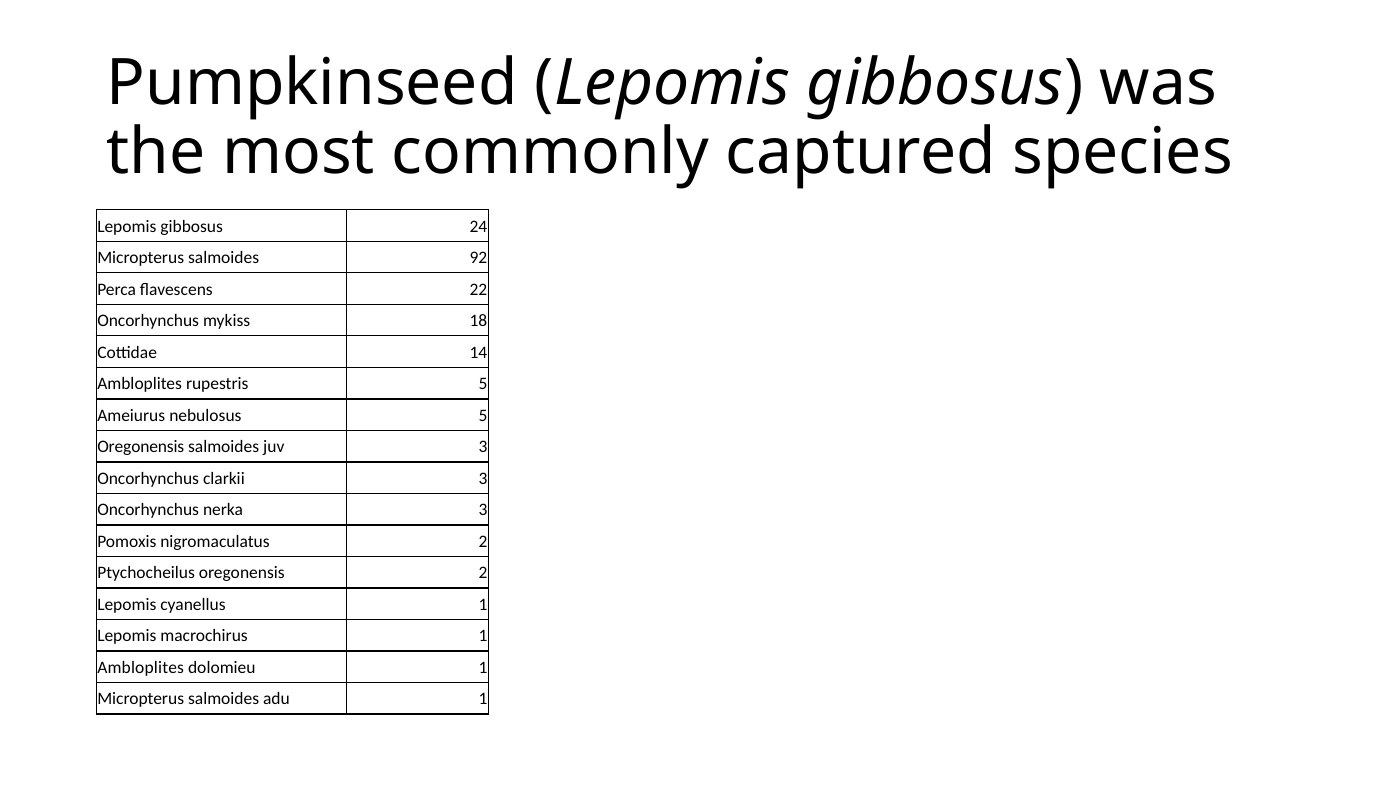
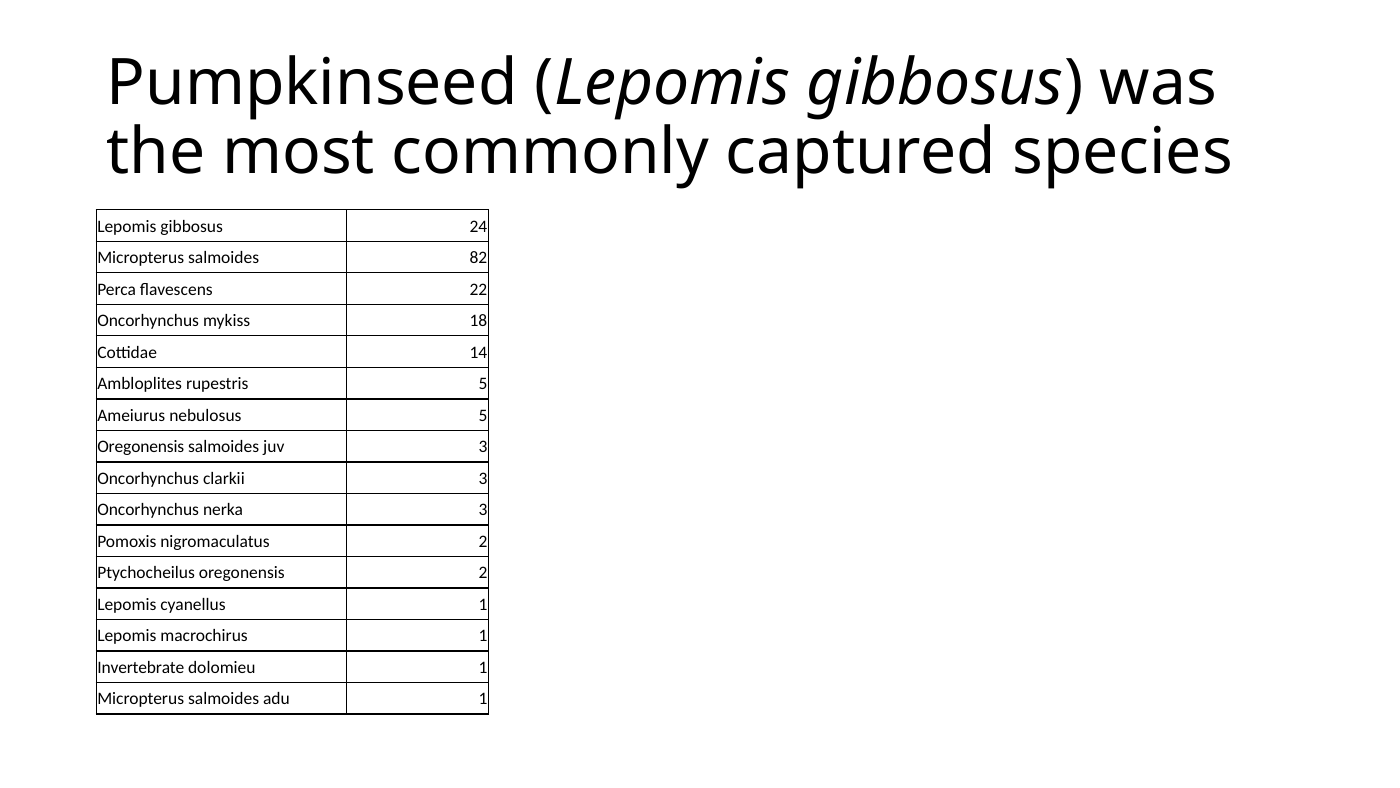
92: 92 -> 82 (478, 258)
Ambloplites: Ambloplites -> Invertebrate (141, 667)
